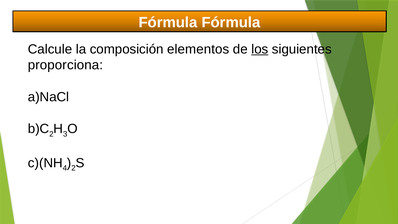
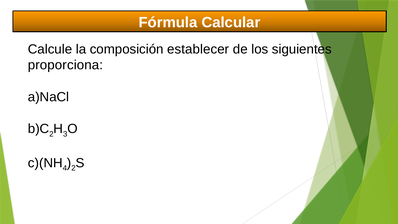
Fórmula Fórmula: Fórmula -> Calcular (231, 22)
elementos: elementos -> establecer (198, 49)
los underline: present -> none (260, 49)
